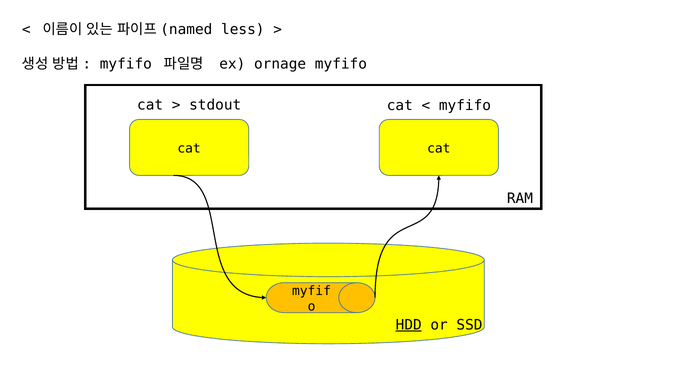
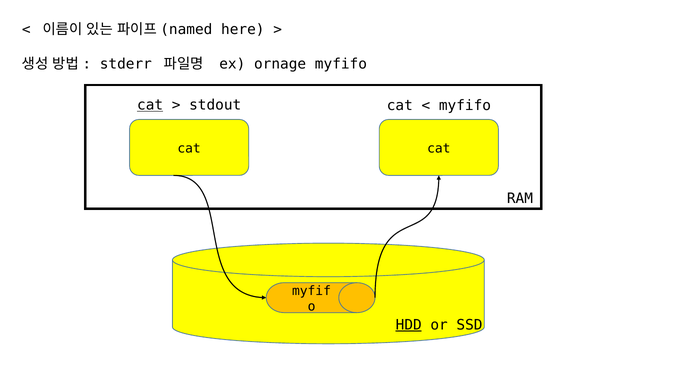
less: less -> here (243, 30)
myfifo: myfifo -> stderr (126, 64)
cat underline: none -> present (150, 105)
